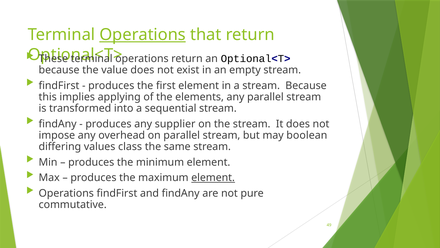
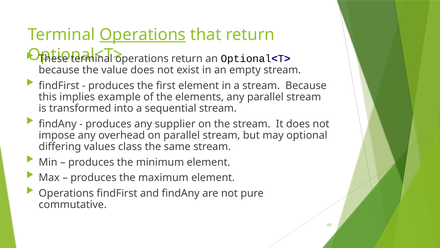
applying: applying -> example (119, 97)
boolean: boolean -> optional (307, 135)
element underline: present -> none (213, 177)
